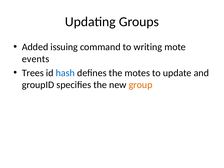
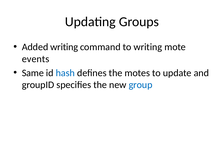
Added issuing: issuing -> writing (64, 47)
Trees: Trees -> Same (33, 73)
group colour: orange -> blue (141, 85)
